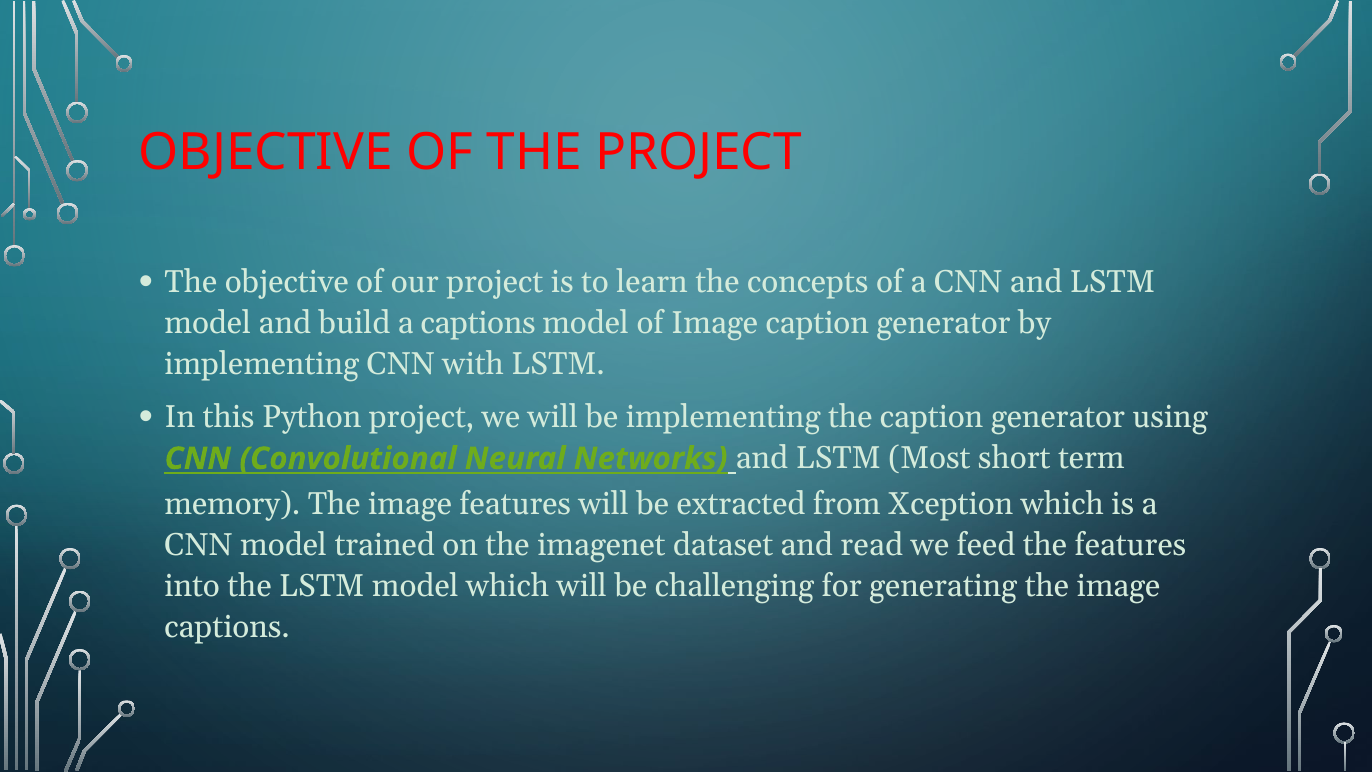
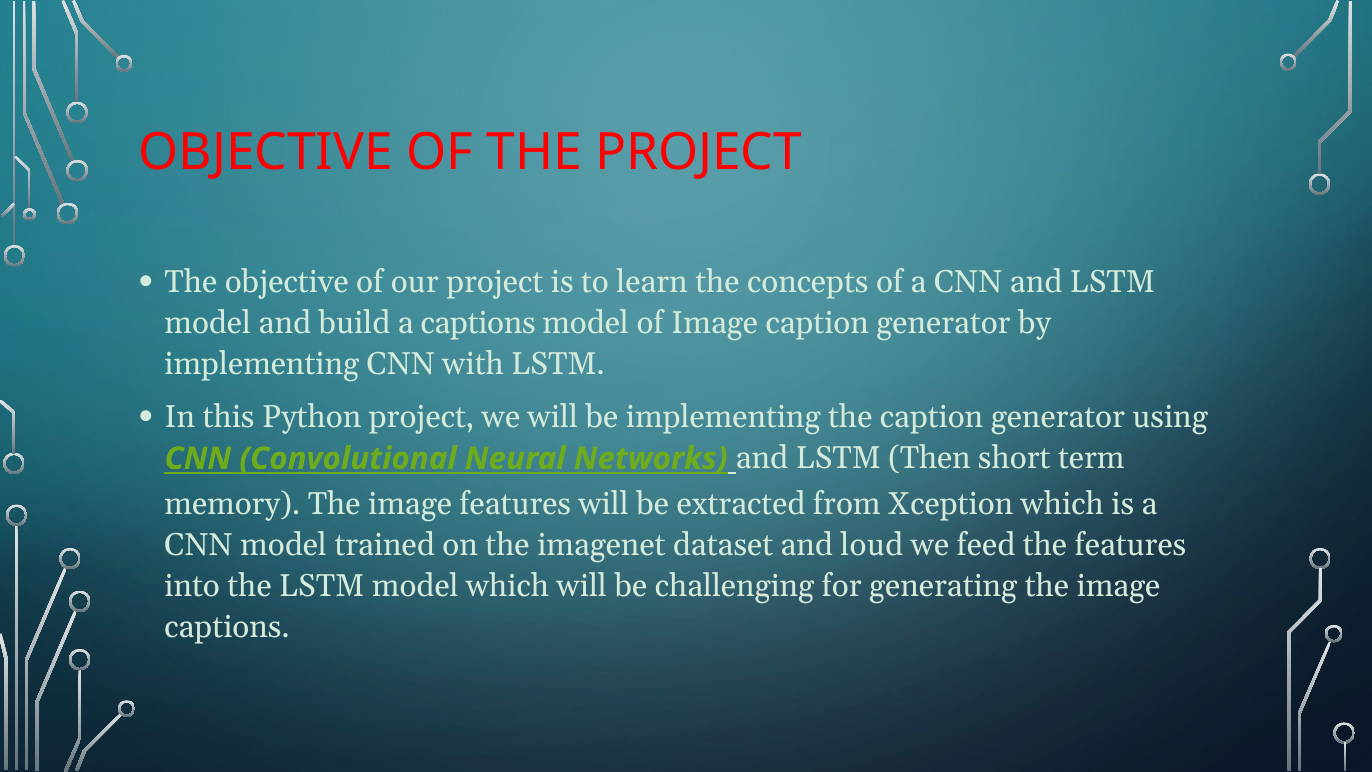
Most: Most -> Then (930, 458)
read: read -> loud (872, 545)
